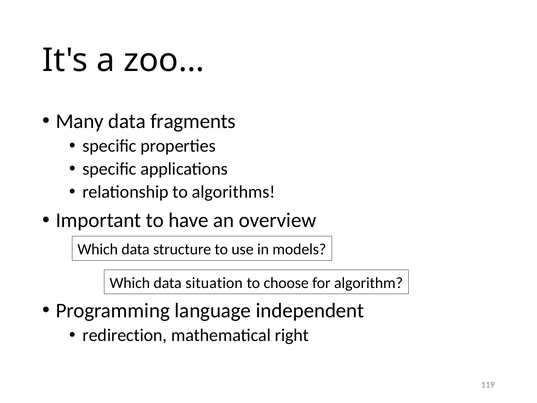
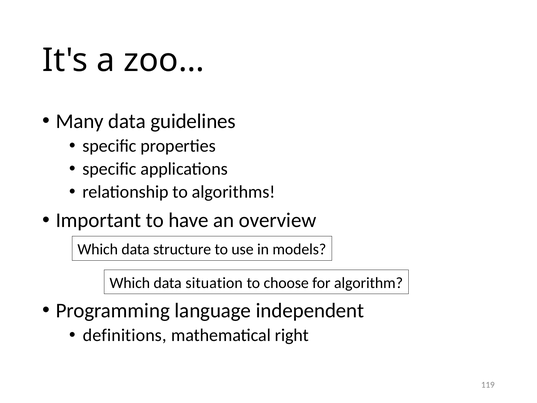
fragments: fragments -> guidelines (193, 121)
redirection: redirection -> definitions (125, 335)
